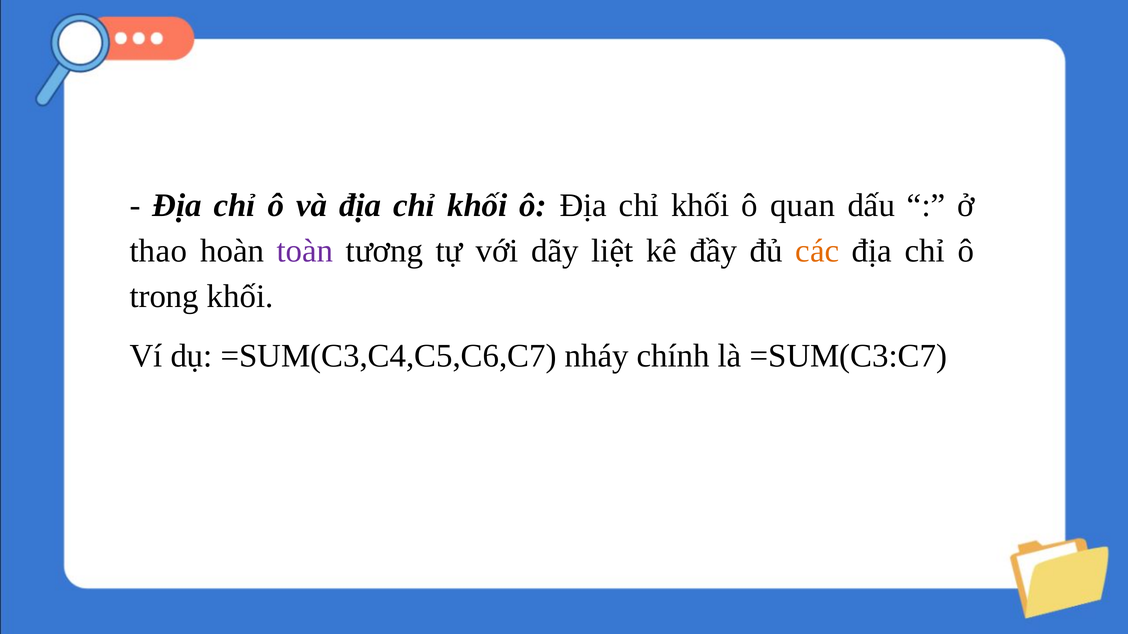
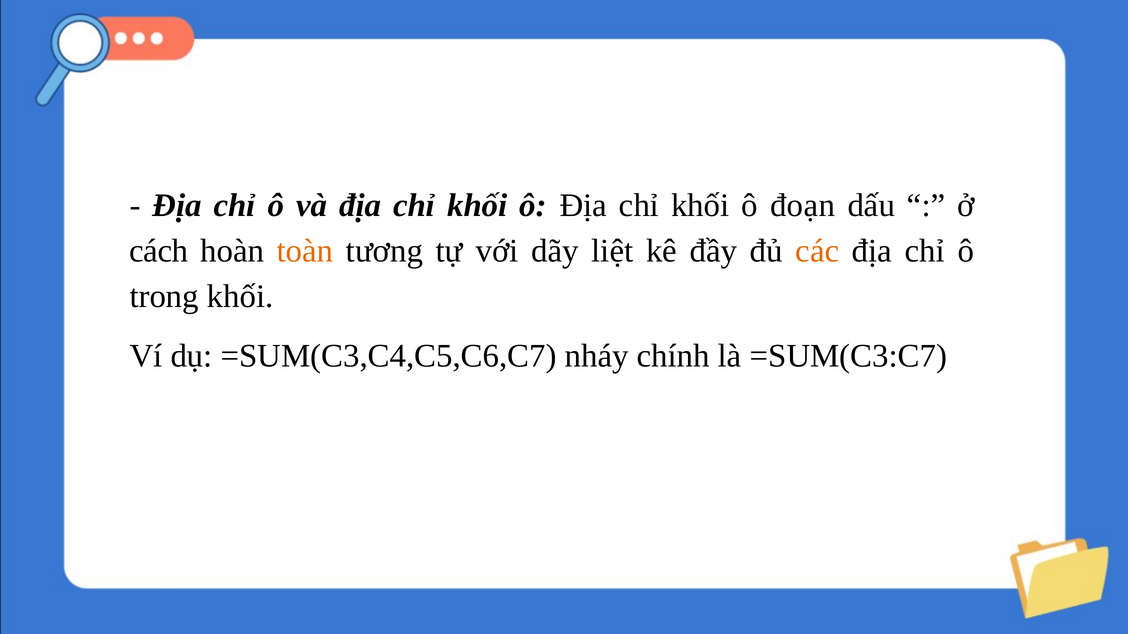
quan: quan -> đoạn (803, 206)
thao: thao -> cách (159, 251)
toàn colour: purple -> orange (305, 251)
